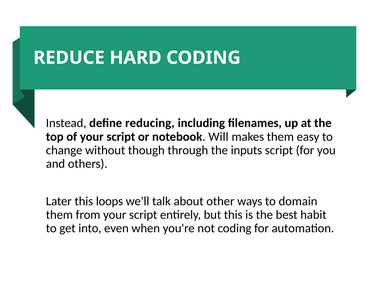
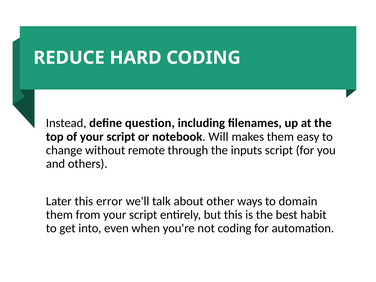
reducing: reducing -> question (150, 123)
though: though -> remote (146, 150)
loops: loops -> error (109, 201)
